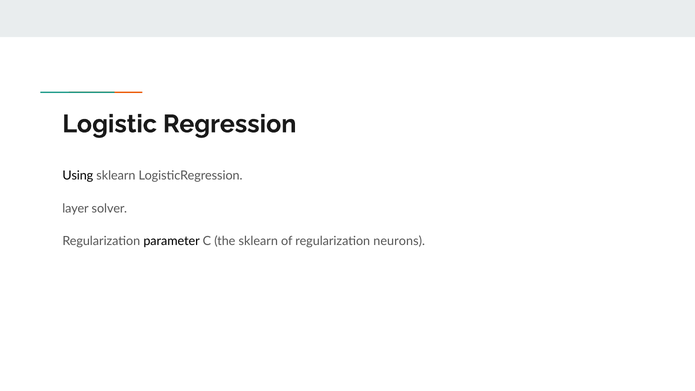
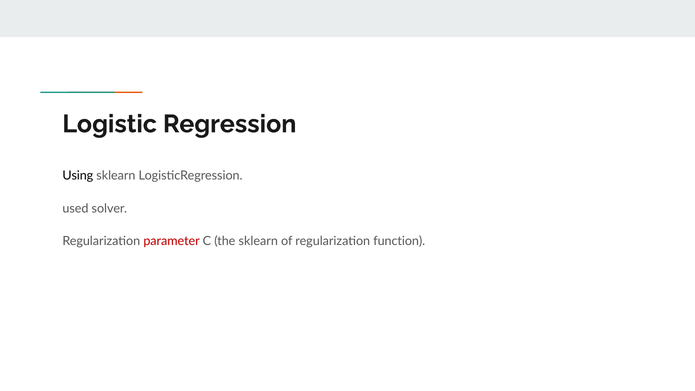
layer: layer -> used (75, 208)
parameter colour: black -> red (172, 241)
neurons: neurons -> function (399, 241)
